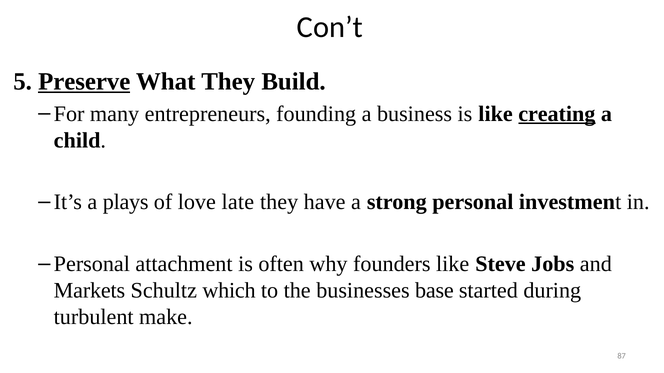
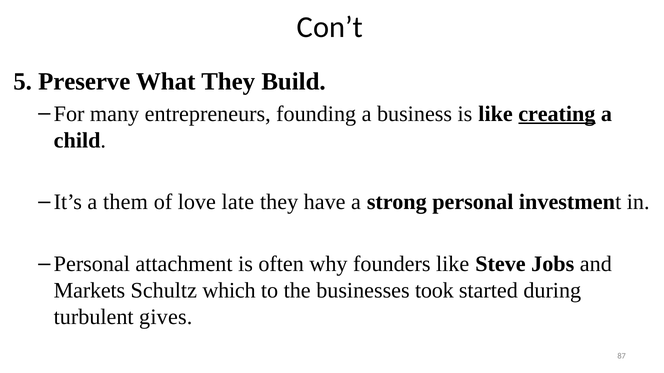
Preserve underline: present -> none (84, 81)
plays: plays -> them (125, 202)
base: base -> took (434, 291)
make: make -> gives (166, 318)
